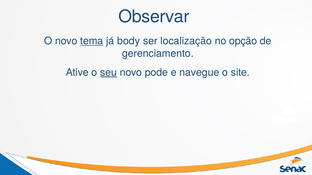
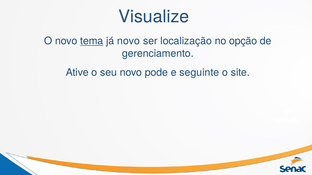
Observar: Observar -> Visualize (154, 17)
já body: body -> novo (129, 41)
seu underline: present -> none (109, 73)
navegue: navegue -> seguinte (199, 73)
